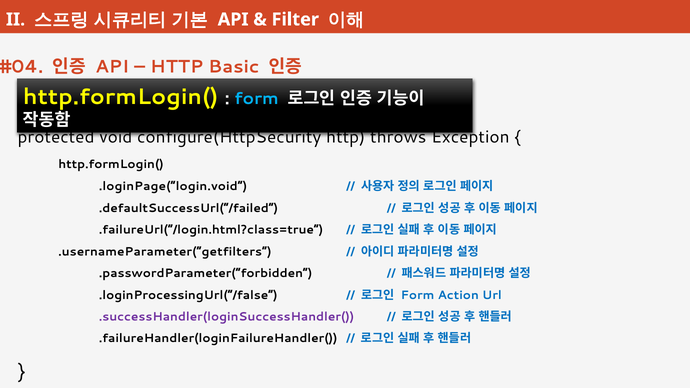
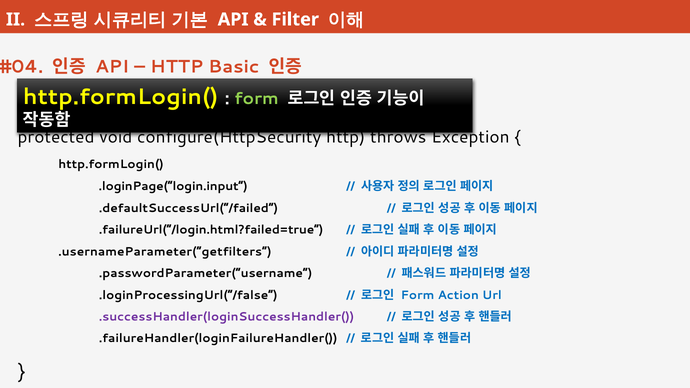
form colour: light blue -> light green (257, 99)
.loginPage(“login.void: .loginPage(“login.void -> .loginPage(“login.input (173, 186)
.failureUrl(“/login.html?class=true: .failureUrl(“/login.html?class=true -> .failureUrl(“/login.html?failed=true (211, 230)
.passwordParameter(“forbidden: .passwordParameter(“forbidden -> .passwordParameter(“username (206, 273)
